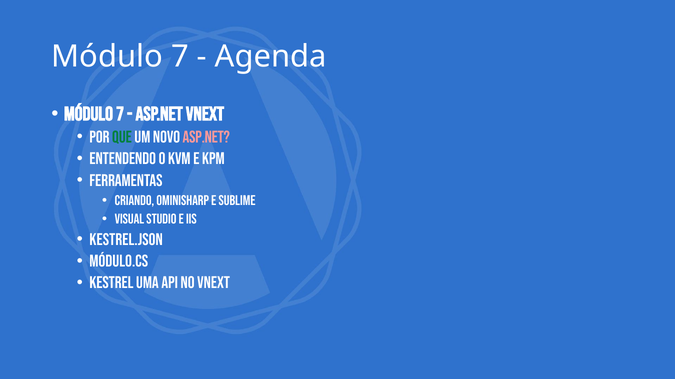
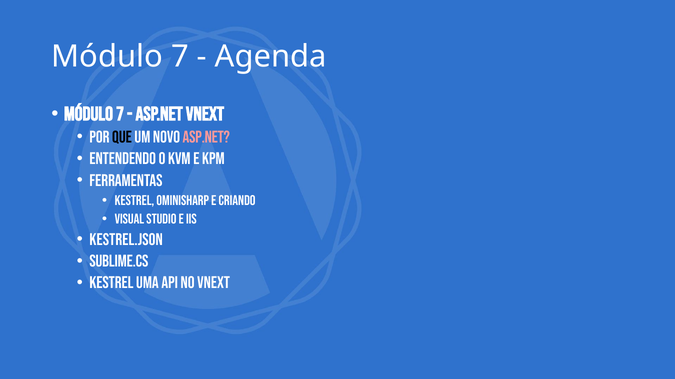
que colour: green -> black (122, 137)
Criando: Criando -> Kestrel (134, 201)
Sublime: Sublime -> Criando (237, 201)
Módulo.cs: Módulo.cs -> Sublime.cs (119, 262)
